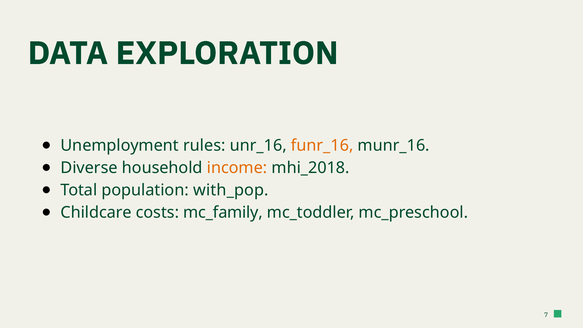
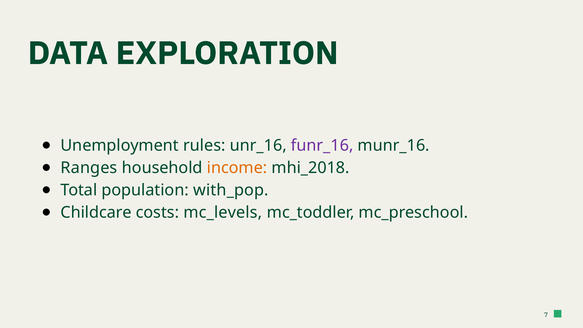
funr_16 colour: orange -> purple (322, 145)
Diverse: Diverse -> Ranges (89, 168)
mc_family: mc_family -> mc_levels (223, 212)
